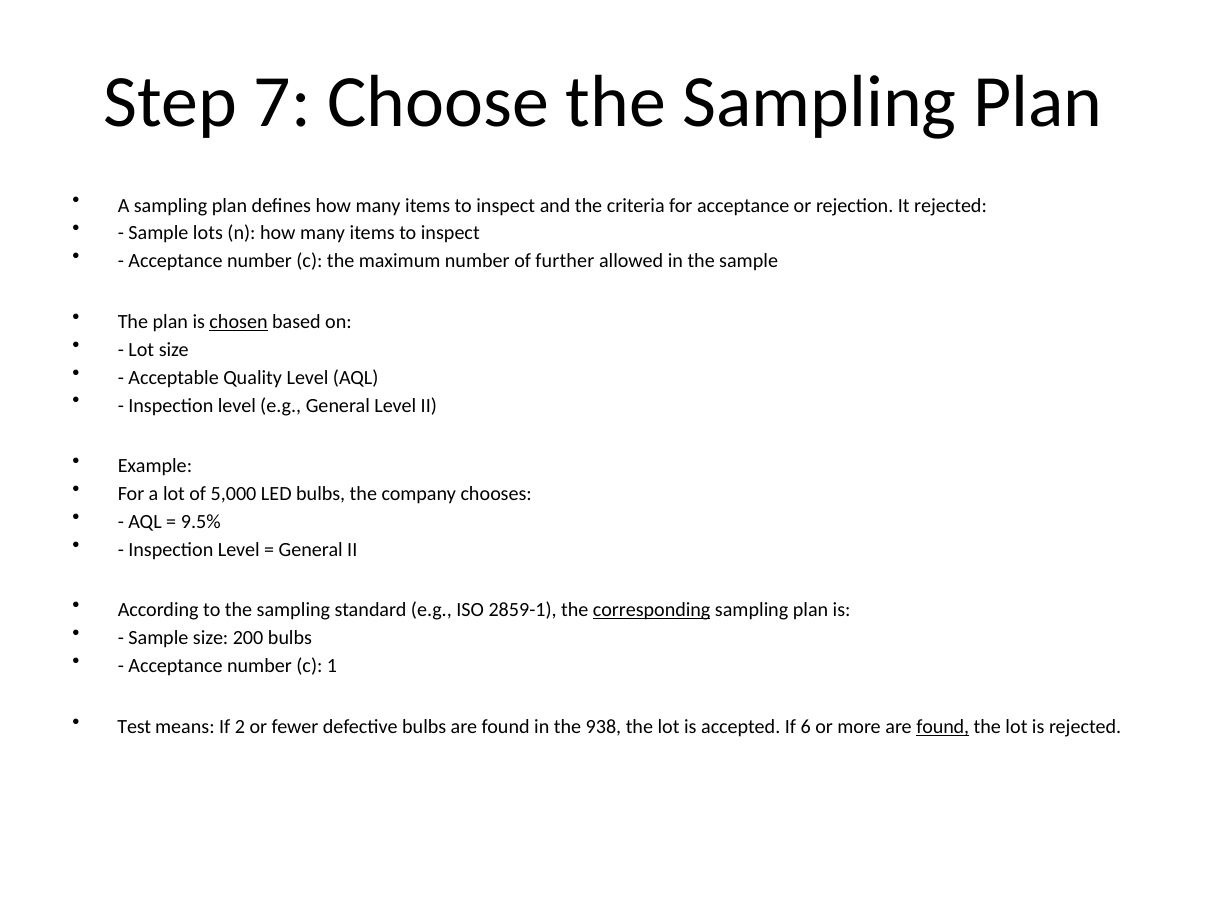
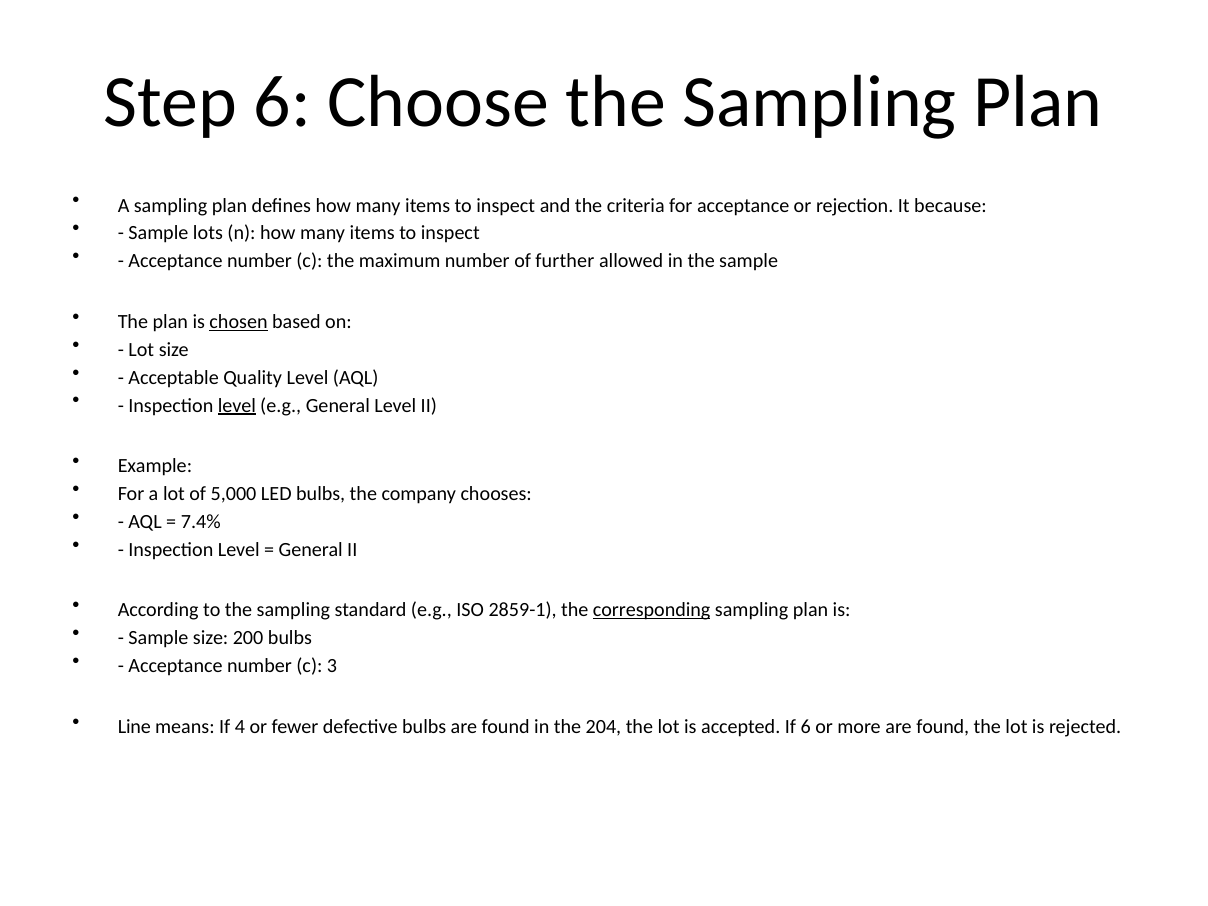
Step 7: 7 -> 6 (282, 102)
It rejected: rejected -> because (951, 205)
level underline: none -> present (237, 405)
9.5%: 9.5% -> 7.4% (201, 522)
1: 1 -> 3 (332, 666)
Test: Test -> Line (134, 727)
2: 2 -> 4 (240, 727)
938: 938 -> 204 (603, 727)
found underline: present -> none (943, 727)
